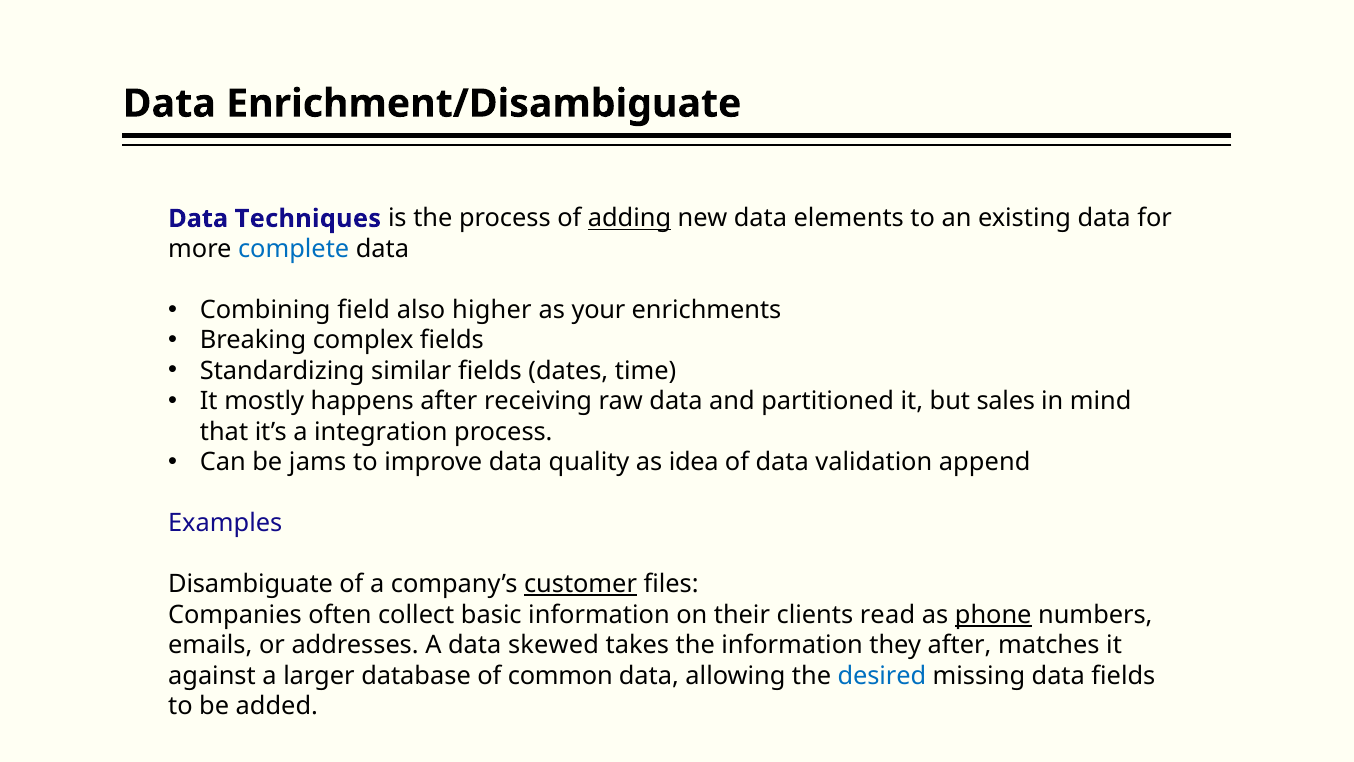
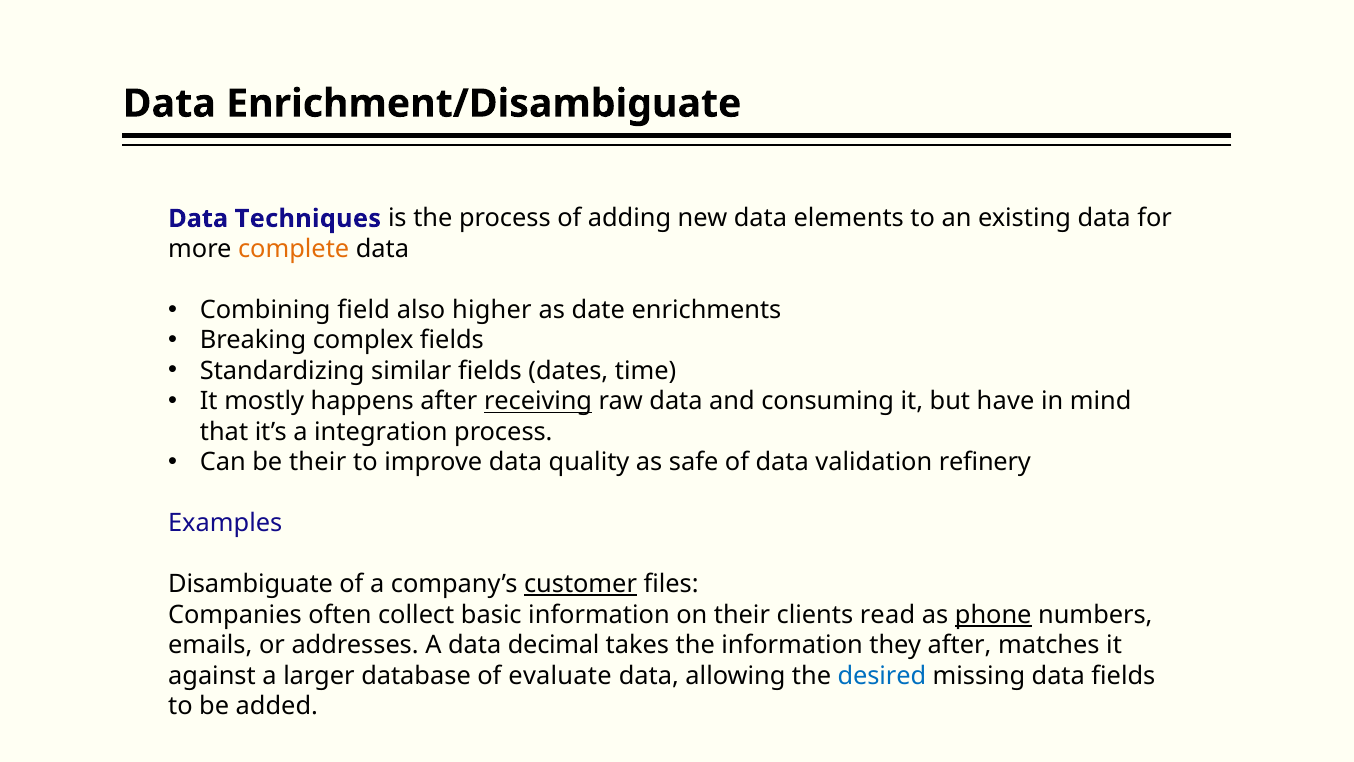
adding underline: present -> none (630, 218)
complete colour: blue -> orange (294, 249)
your: your -> date (598, 310)
receiving underline: none -> present (538, 401)
partitioned: partitioned -> consuming (828, 401)
sales: sales -> have (1006, 401)
be jams: jams -> their (318, 462)
idea: idea -> safe (694, 462)
append: append -> refinery (985, 462)
skewed: skewed -> decimal (554, 645)
common: common -> evaluate (560, 675)
